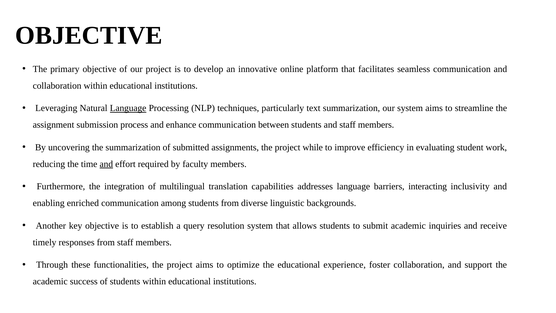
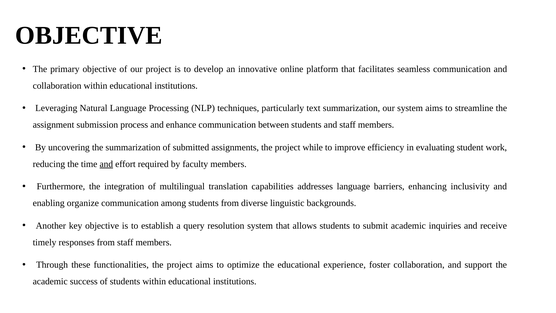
Language underline: present -> none (128, 108)
interacting: interacting -> enhancing (428, 186)
enriched: enriched -> organize (83, 203)
